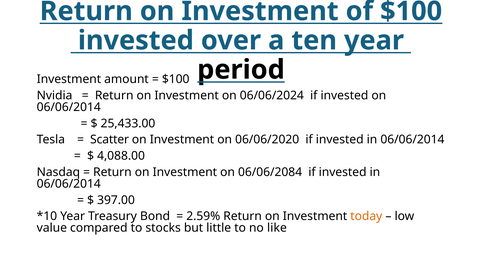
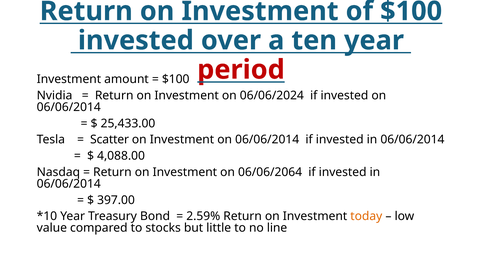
period colour: black -> red (241, 70)
Investment on 06/06/2020: 06/06/2020 -> 06/06/2014 (267, 140)
06/06/2084: 06/06/2084 -> 06/06/2064 (270, 172)
like: like -> line (277, 228)
